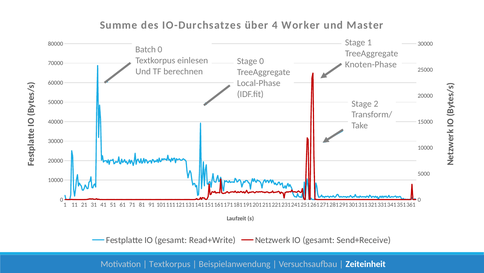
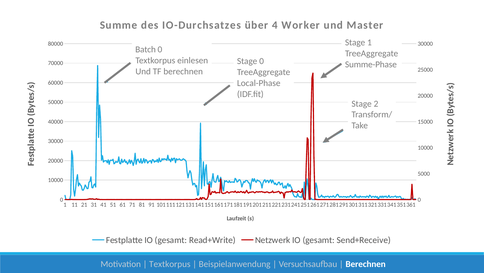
Knoten-Phase: Knoten-Phase -> Summe-Phase (371, 64)
Zeiteinheit: Zeiteinheit -> Berechnen (366, 264)
